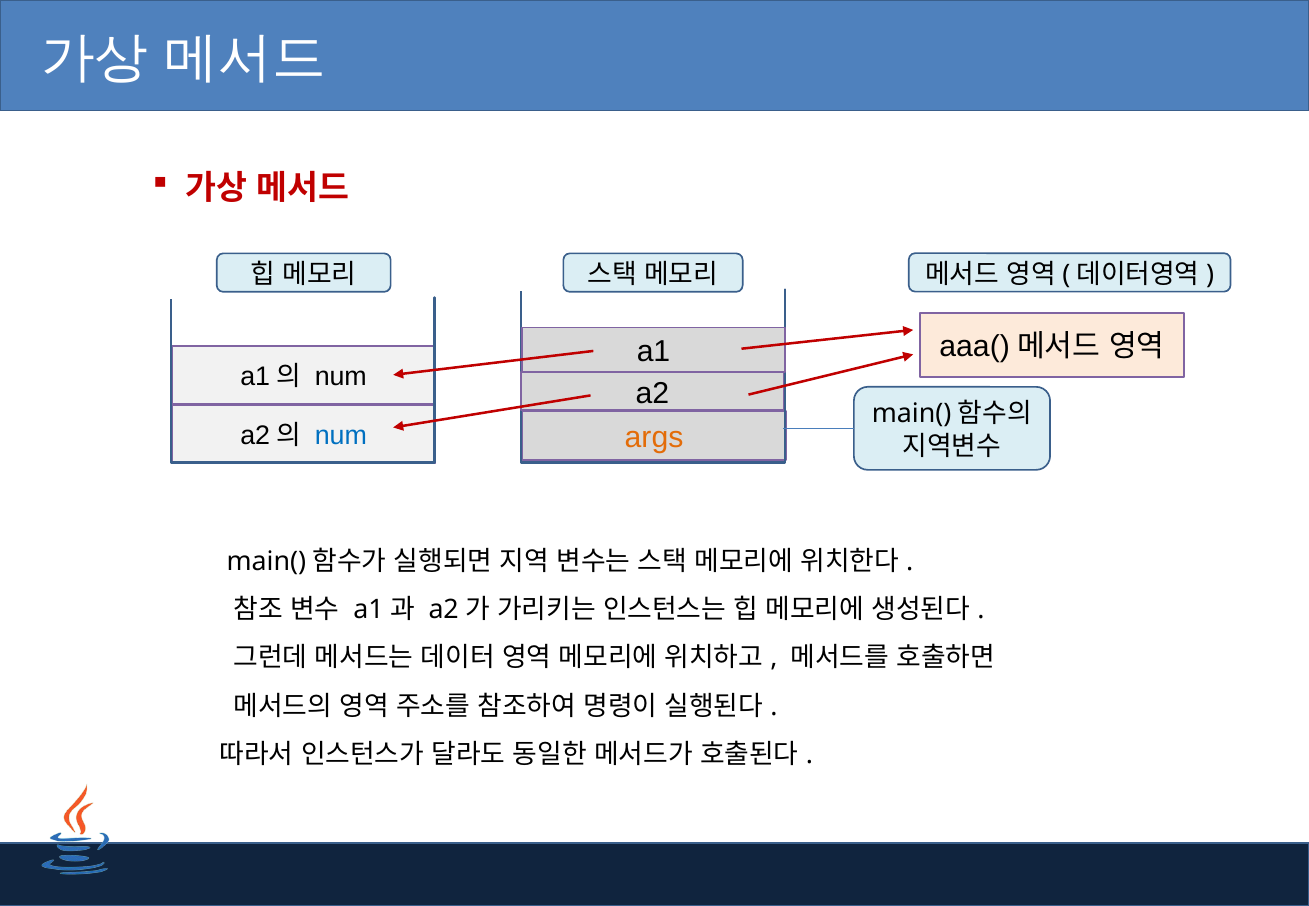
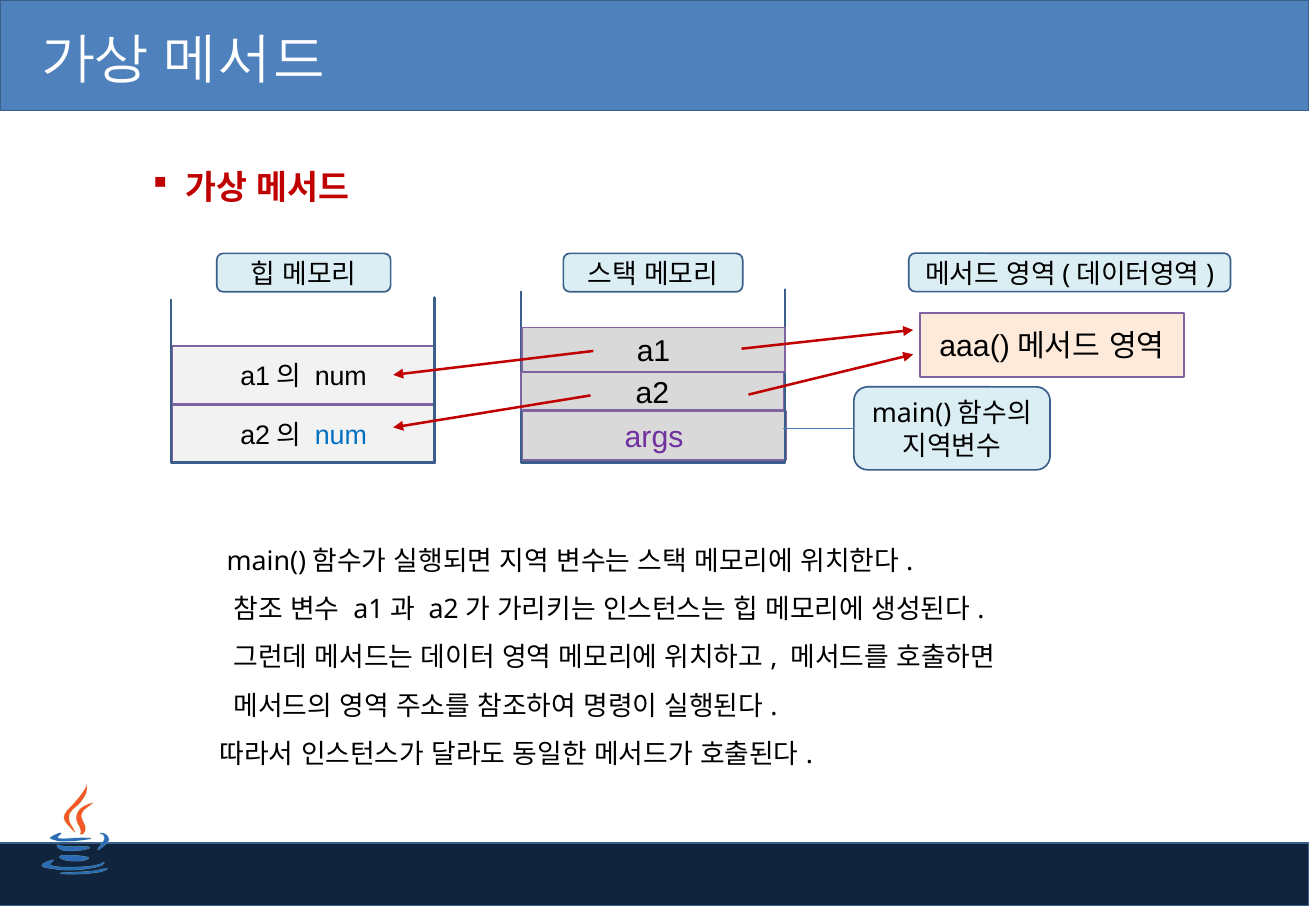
args colour: orange -> purple (654, 438)
